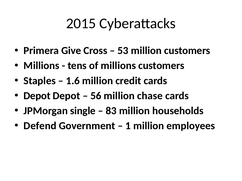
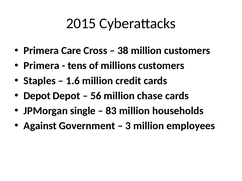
Give: Give -> Care (71, 51)
53: 53 -> 38 (123, 51)
Millions: Millions -> Primera (41, 66)
Defend: Defend -> Against (40, 126)
1: 1 -> 3 (128, 126)
